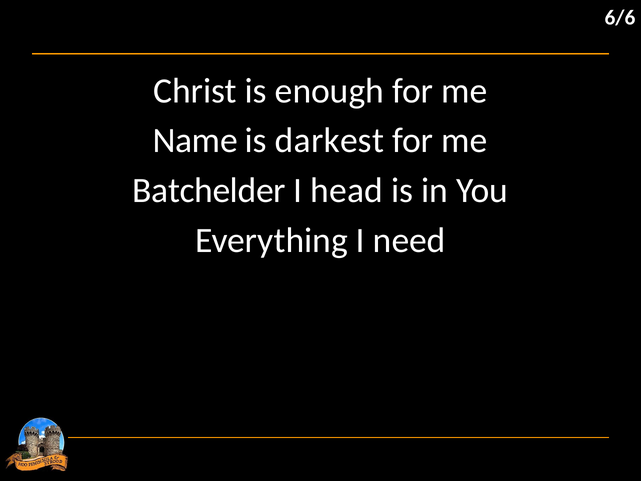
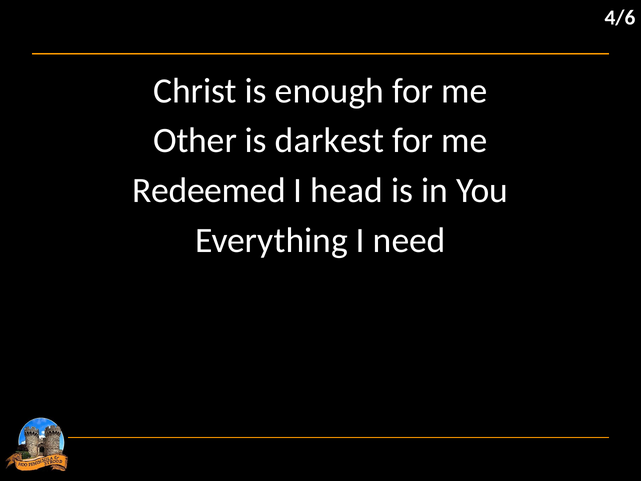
6/6: 6/6 -> 4/6 (620, 17)
Name: Name -> Other (195, 141)
Batchelder: Batchelder -> Redeemed (209, 190)
